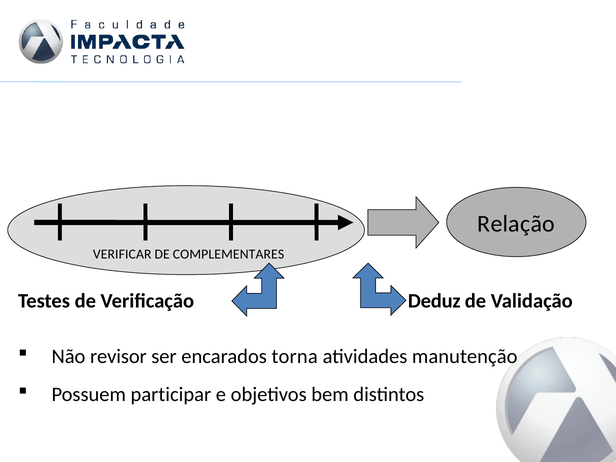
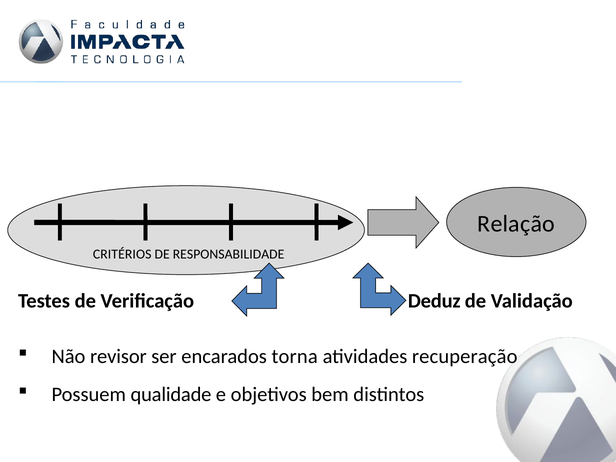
VERIFICAR: VERIFICAR -> CRITÉRIOS (122, 254)
DE COMPLEMENTARES: COMPLEMENTARES -> RESPONSABILIDADE (229, 254)
manutenção: manutenção -> recuperação (465, 357)
participar: participar -> qualidade (171, 395)
